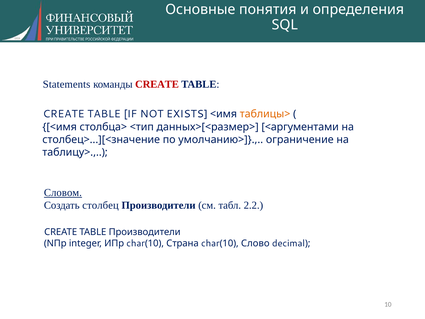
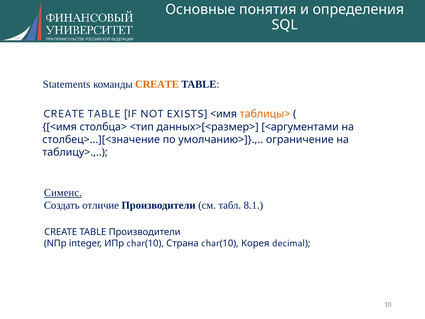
CREATE colour: red -> orange (157, 84)
Словом: Словом -> Сименс (63, 192)
столбец: столбец -> отличие (101, 205)
2.2: 2.2 -> 8.1 (253, 205)
Слово: Слово -> Корея (255, 243)
